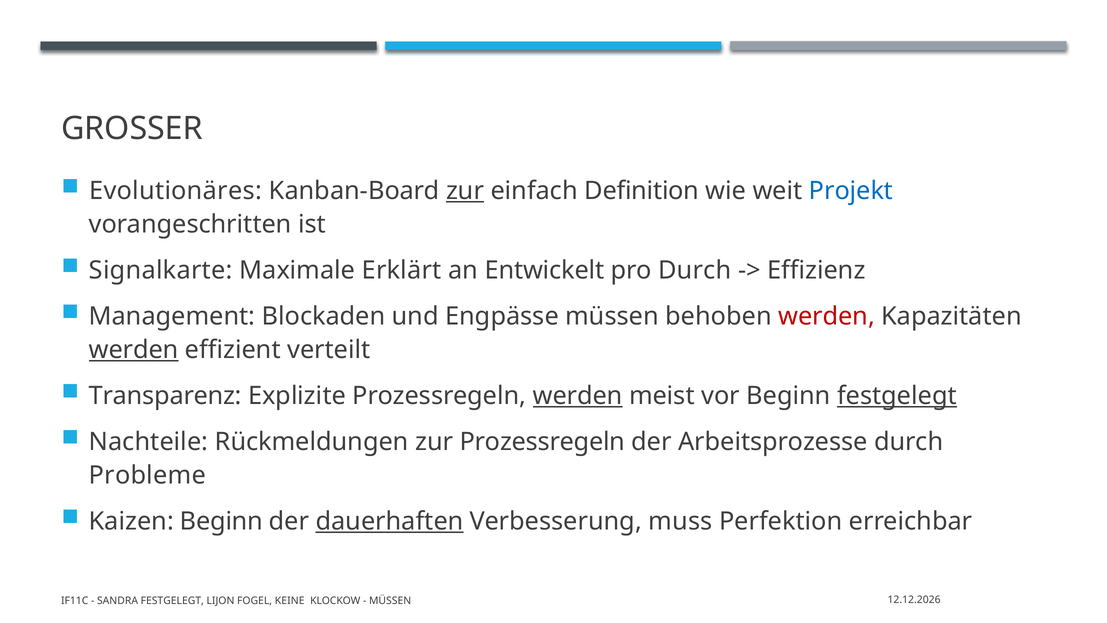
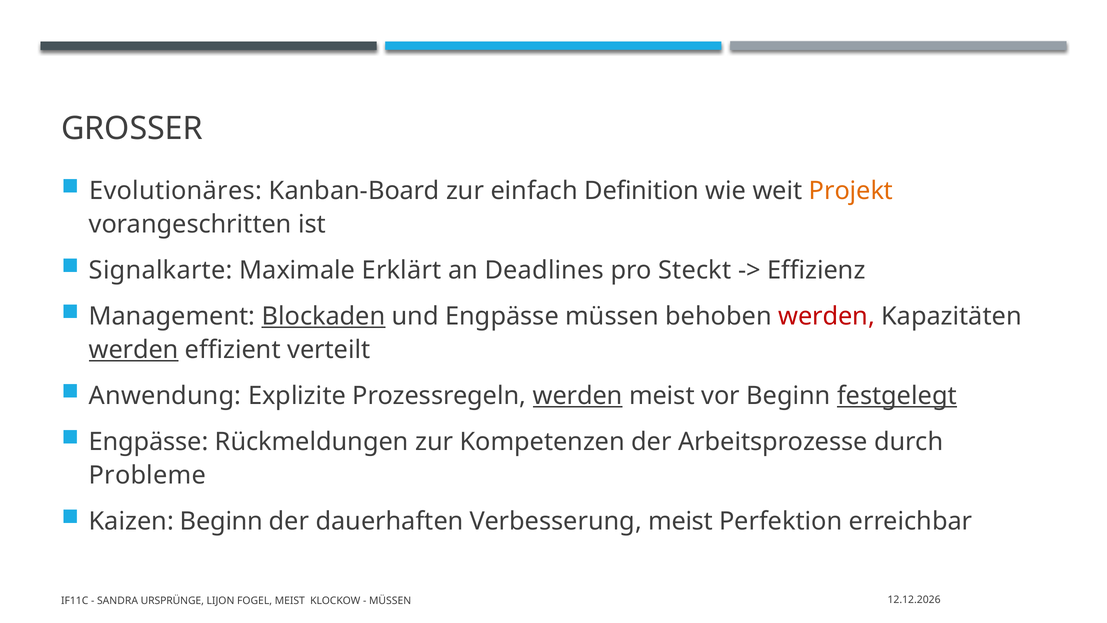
zur underline: present -> none (465, 191)
Projekt colour: blue -> orange (851, 191)
Entwickelt: Entwickelt -> Deadlines (544, 270)
pro Durch: Durch -> Steckt (695, 270)
Blockaden underline: none -> present (324, 316)
Transparenz: Transparenz -> Anwendung (165, 396)
Nachteile: Nachteile -> Engpässe (149, 442)
zur Prozessregeln: Prozessregeln -> Kompetenzen (542, 442)
dauerhaften underline: present -> none (390, 521)
Verbesserung muss: muss -> meist (681, 521)
SANDRA FESTGELEGT: FESTGELEGT -> URSPRÜNGE (172, 601)
FOGEL KEINE: KEINE -> MEIST (290, 601)
